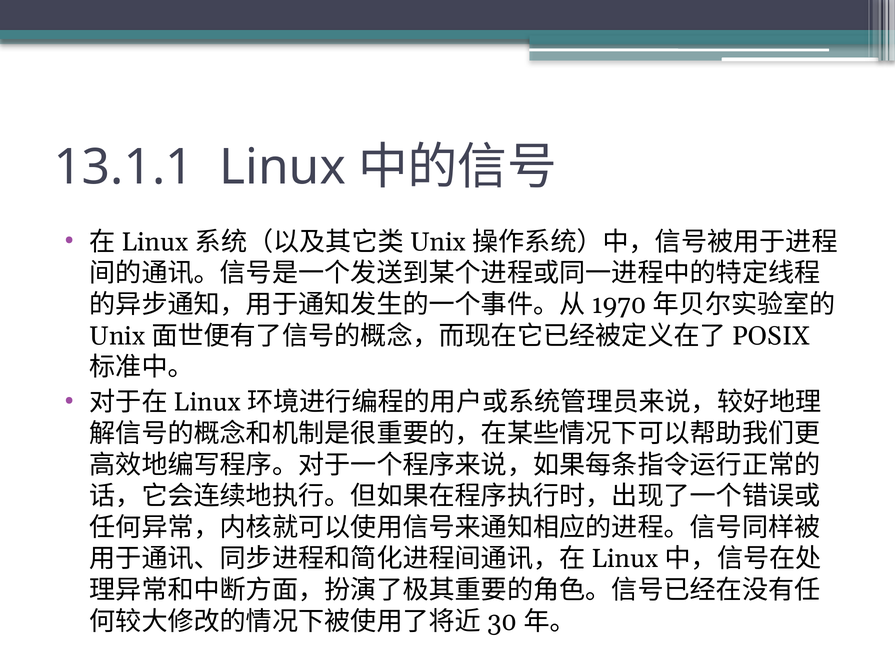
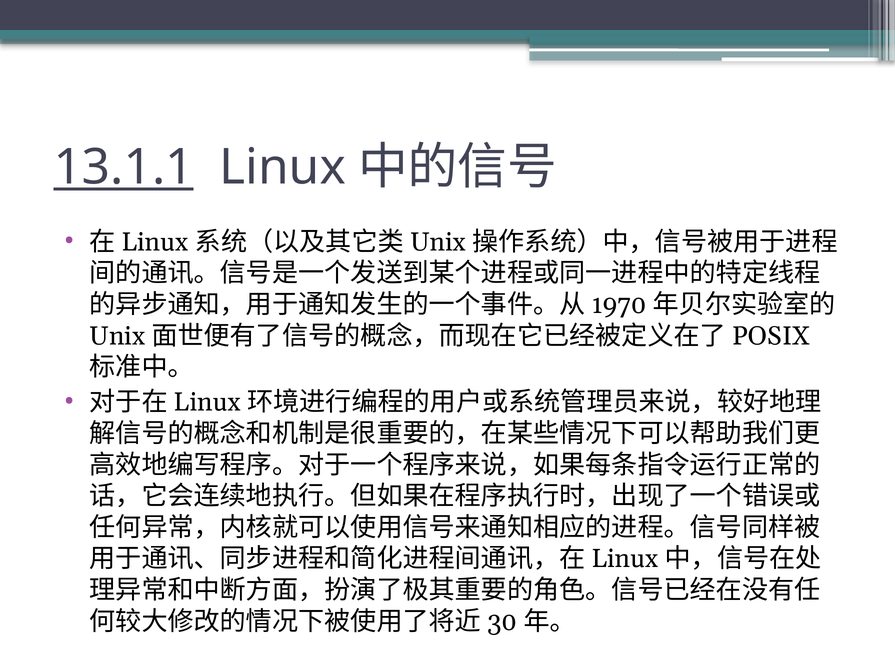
13.1.1 underline: none -> present (124, 168)
